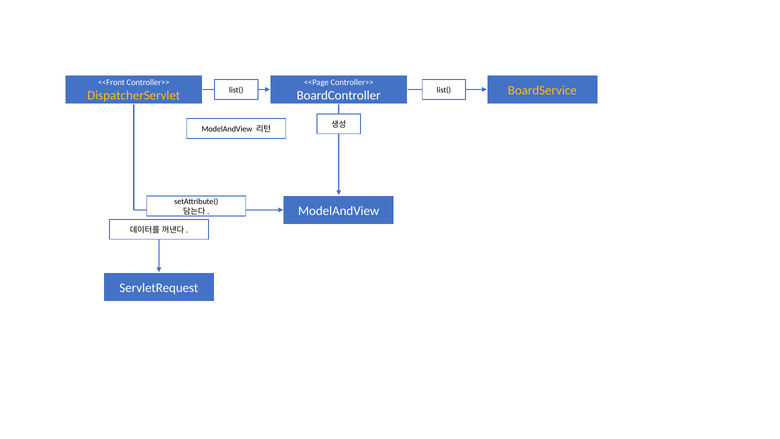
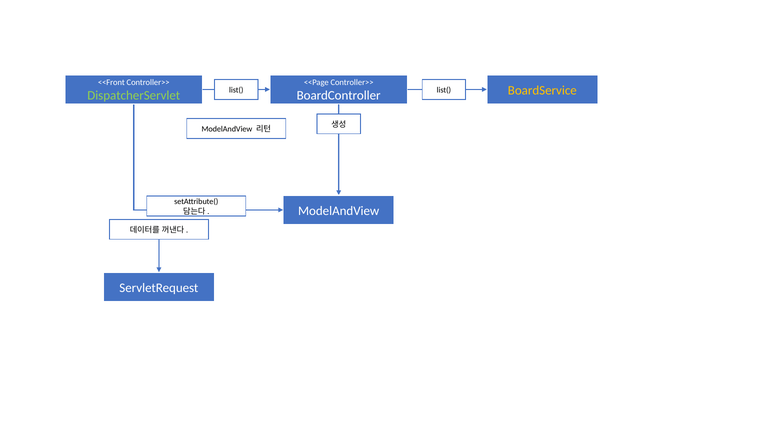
DispatcherServlet colour: yellow -> light green (134, 95)
